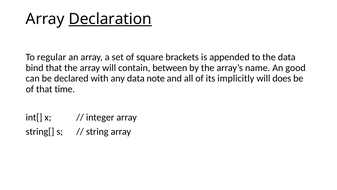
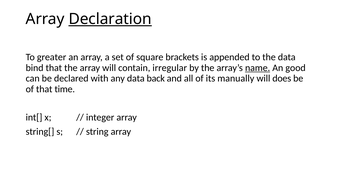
regular: regular -> greater (52, 57)
between: between -> irregular (170, 68)
name underline: none -> present (258, 68)
note: note -> back (156, 78)
implicitly: implicitly -> manually (236, 78)
